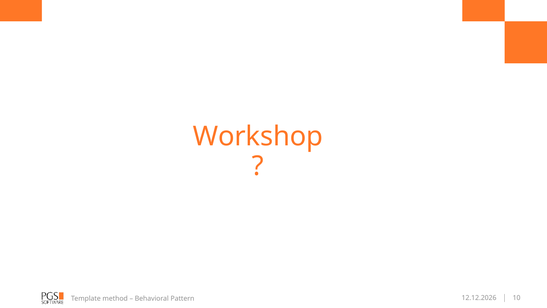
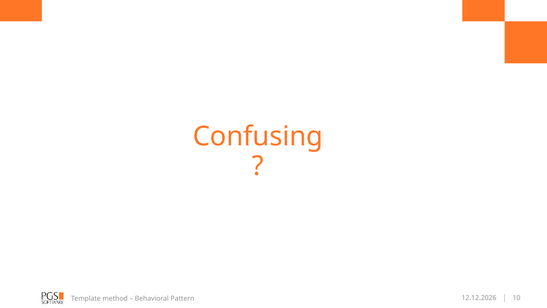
Workshop: Workshop -> Confusing (258, 136)
